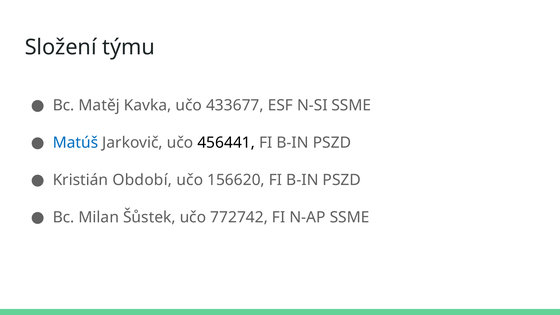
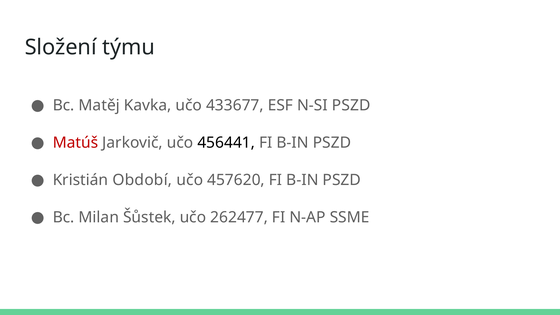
N-SI SSME: SSME -> PSZD (351, 105)
Matúš colour: blue -> red (75, 143)
156620: 156620 -> 457620 (236, 180)
772742: 772742 -> 262477 (239, 217)
